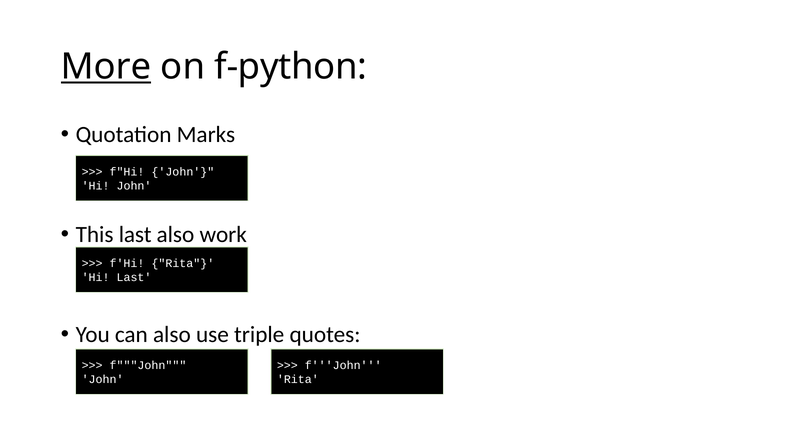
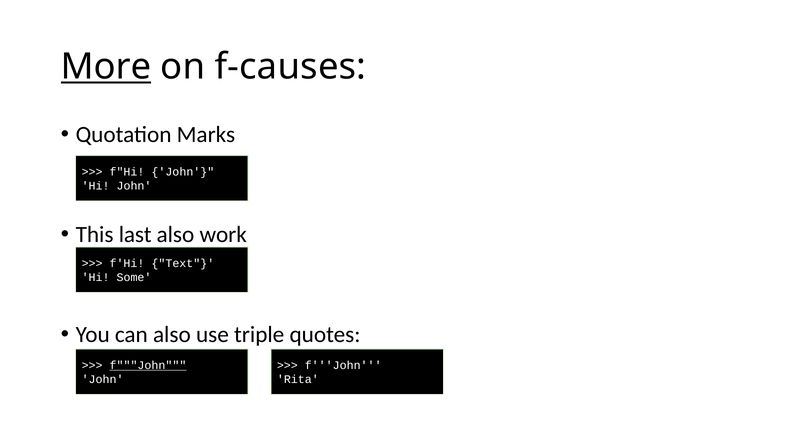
f-python: f-python -> f-causes (290, 67)
f'Hi Rita: Rita -> Text (183, 264)
Hi Last: Last -> Some (134, 278)
f"""John underline: none -> present (148, 366)
